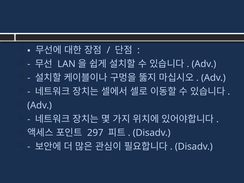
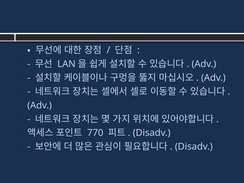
297: 297 -> 770 (95, 133)
